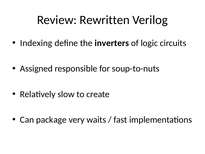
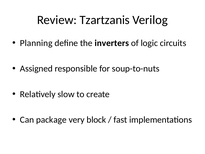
Rewritten: Rewritten -> Tzartzanis (105, 20)
Indexing: Indexing -> Planning (36, 43)
waits: waits -> block (96, 120)
